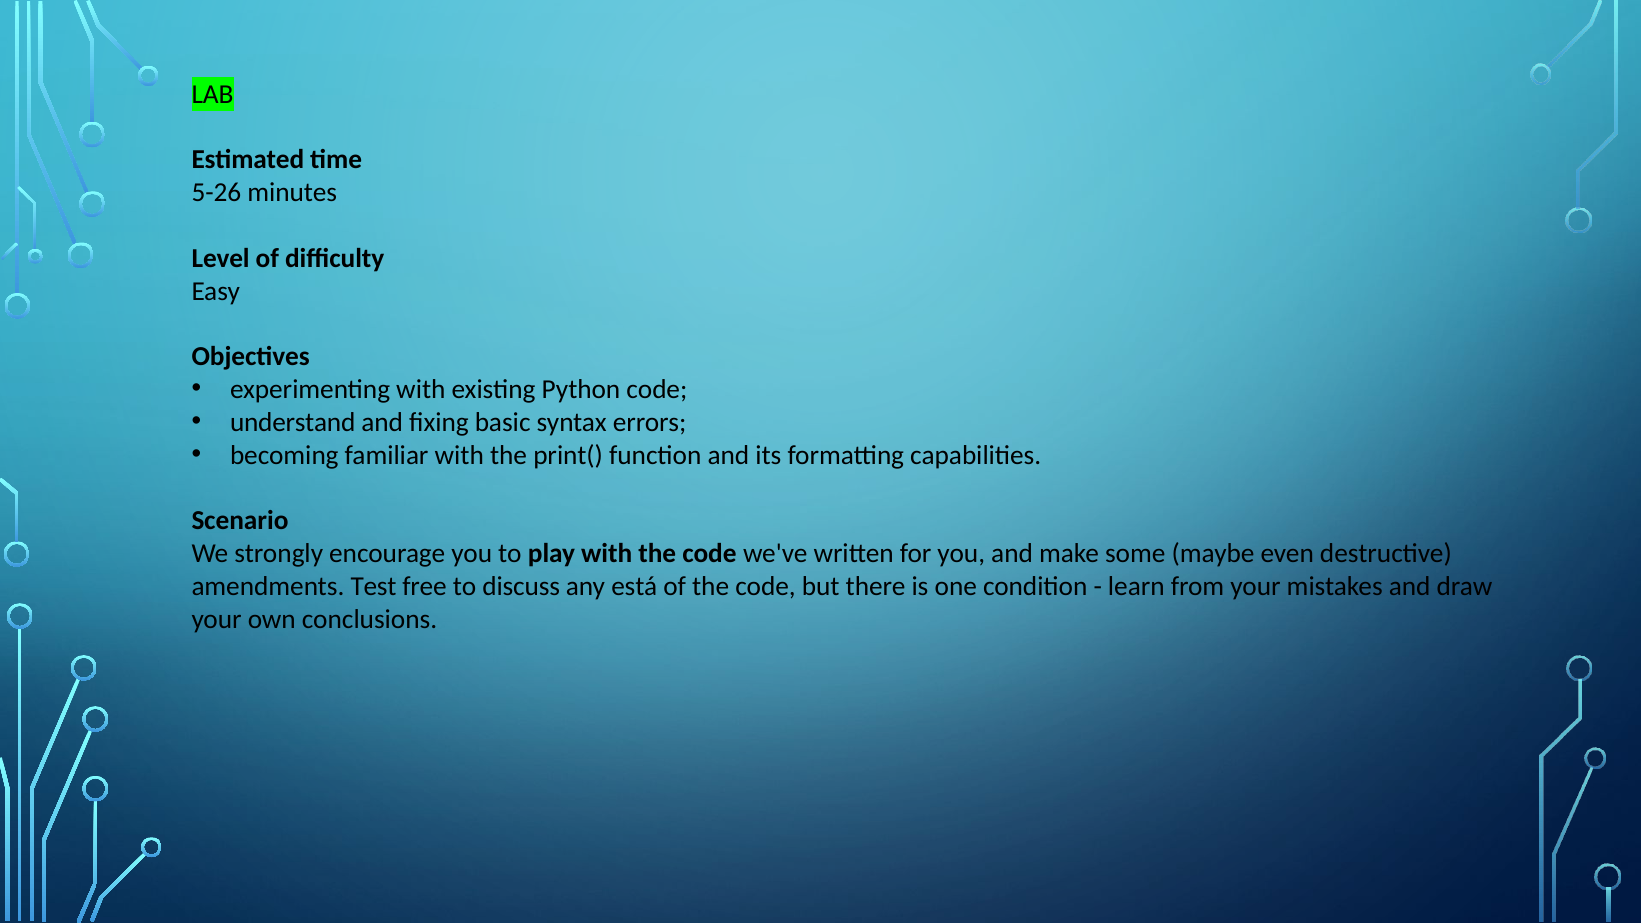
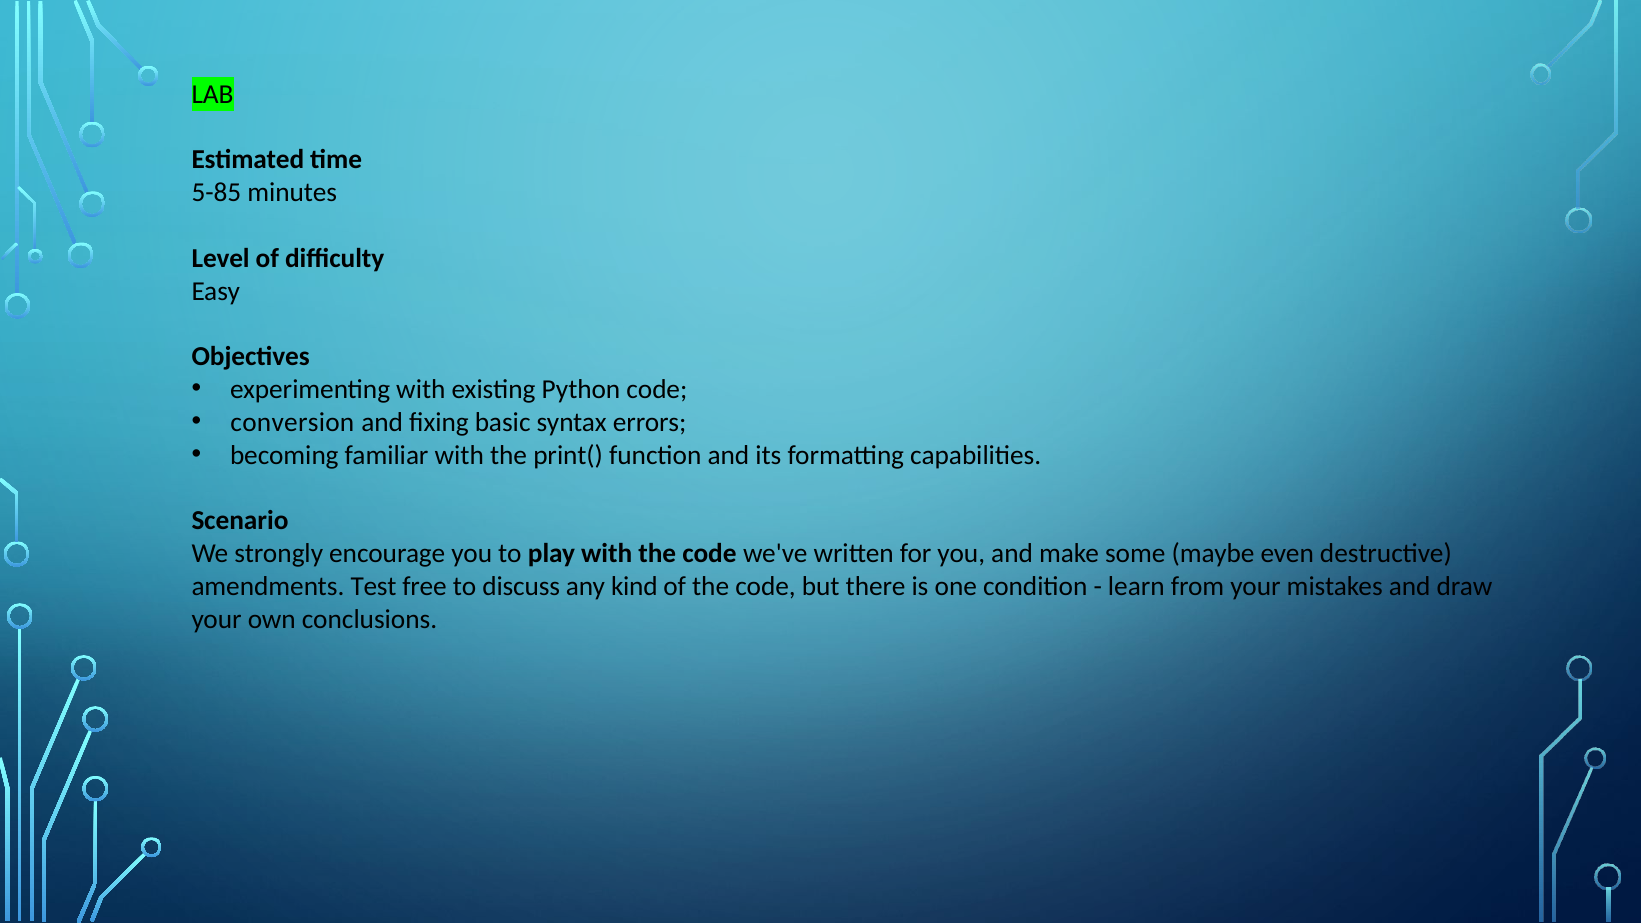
5-26: 5-26 -> 5-85 (216, 193)
understand: understand -> conversion (292, 422)
está: está -> kind (634, 586)
